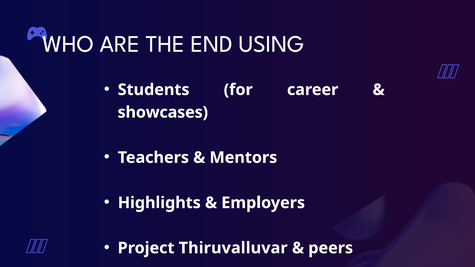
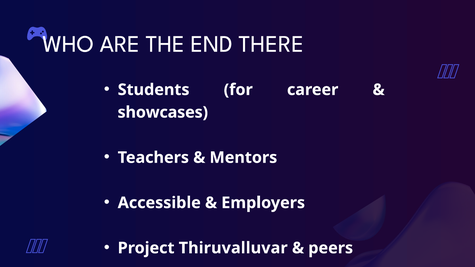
USING: USING -> THERE (271, 44)
Highlights: Highlights -> Accessible (159, 203)
